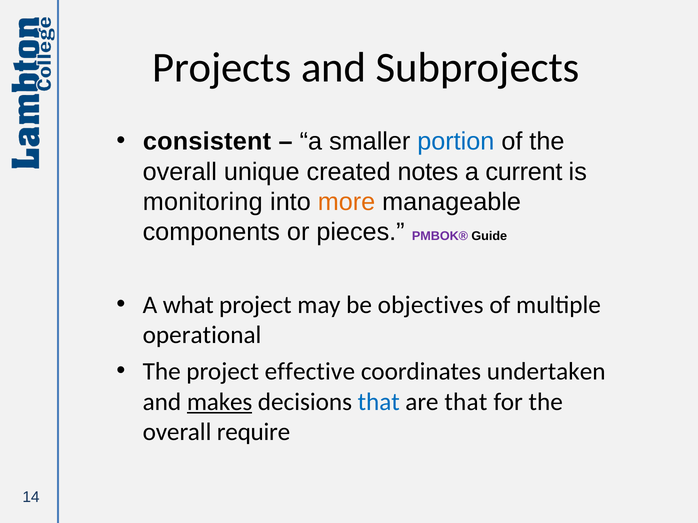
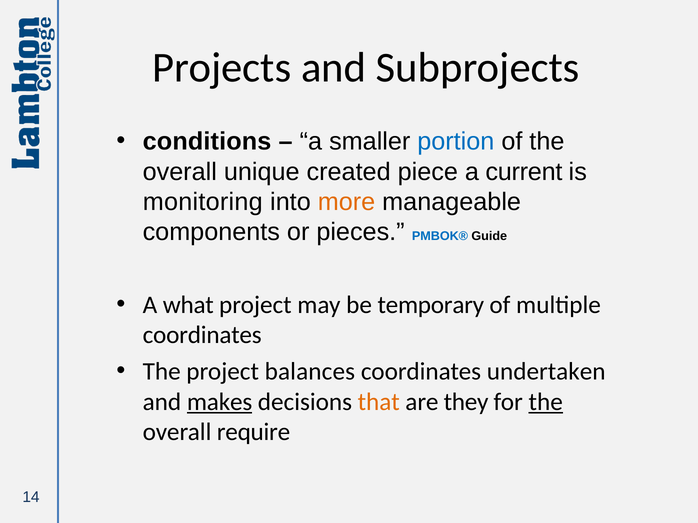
consistent: consistent -> conditions (207, 142)
notes: notes -> piece (428, 172)
PMBOK® colour: purple -> blue (440, 236)
objectives: objectives -> temporary (431, 305)
operational: operational -> coordinates (202, 335)
effective: effective -> balances (310, 372)
that colour: blue -> orange (379, 402)
are that: that -> they (466, 402)
the underline: none -> present (546, 402)
